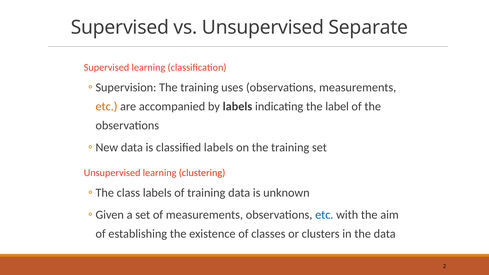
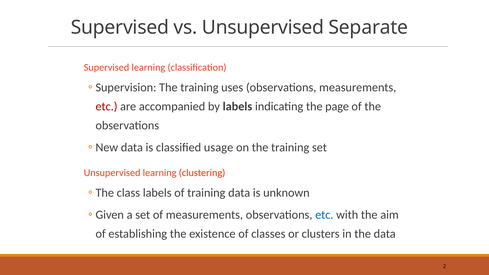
etc colour: orange -> red (106, 106)
label: label -> page (337, 106)
classified labels: labels -> usage (219, 148)
